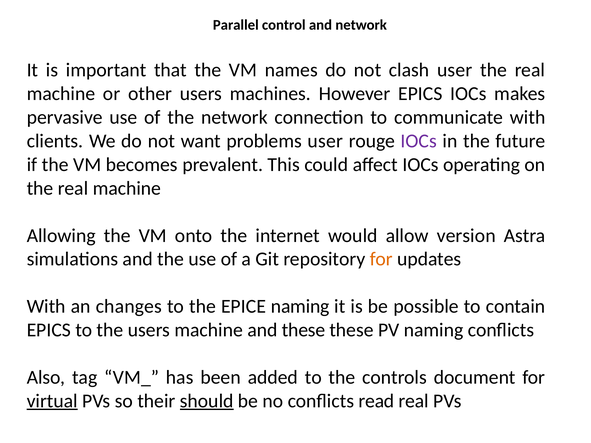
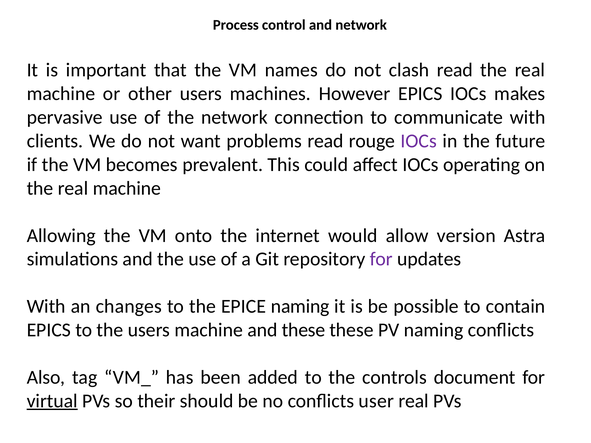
Parallel: Parallel -> Process (236, 25)
clash user: user -> read (455, 70)
problems user: user -> read (325, 141)
for colour: orange -> purple (381, 259)
should underline: present -> none (207, 401)
read: read -> user (376, 401)
